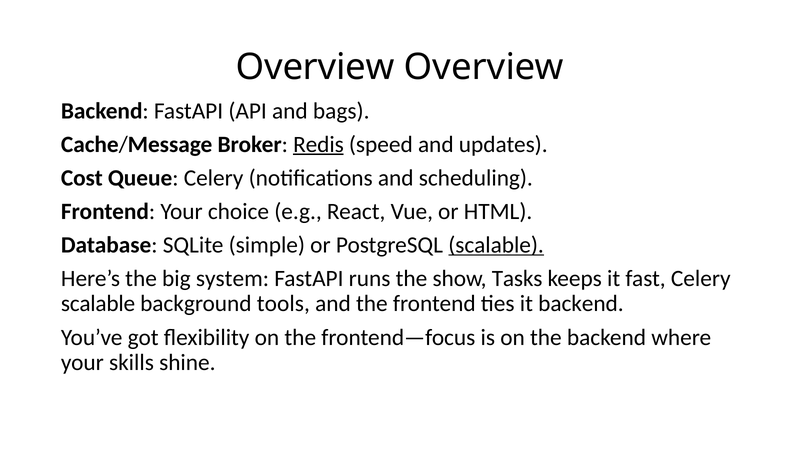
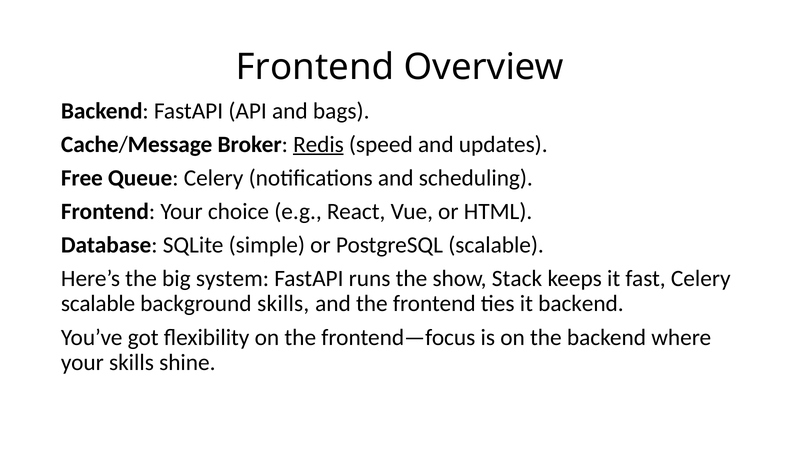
Overview: Overview -> Frontend (315, 67)
Cost: Cost -> Free (82, 178)
scalable underline: present -> none (496, 245)
Tasks: Tasks -> Stack (517, 279)
background tools: tools -> skills (283, 304)
